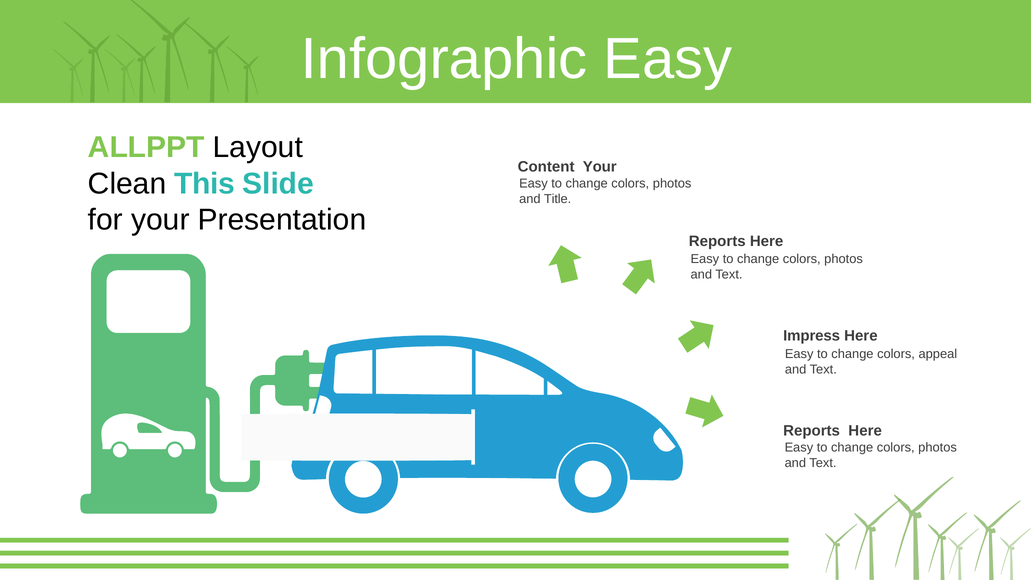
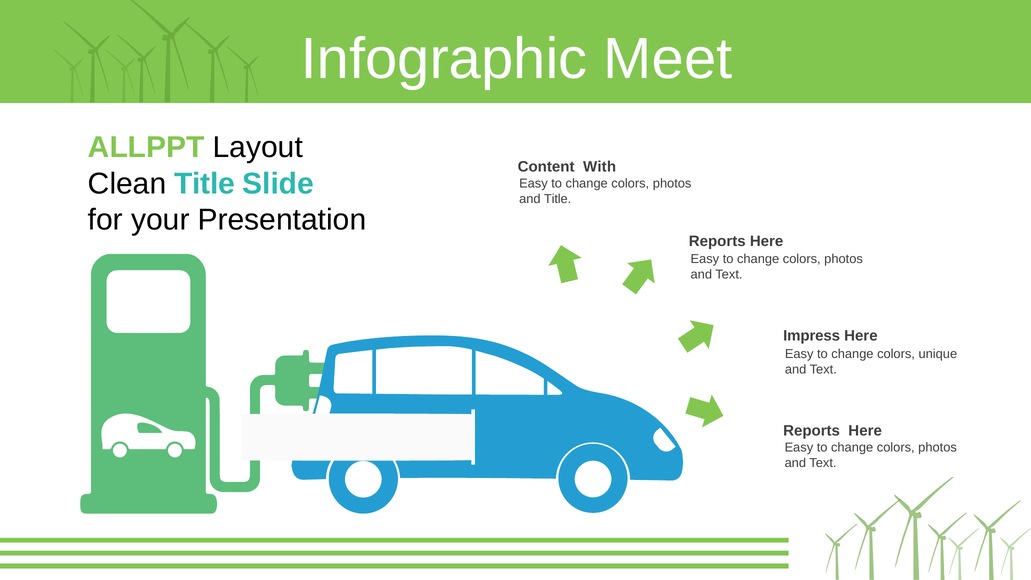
Infographic Easy: Easy -> Meet (668, 59)
Content Your: Your -> With (600, 167)
Clean This: This -> Title (205, 184)
appeal: appeal -> unique (938, 354)
